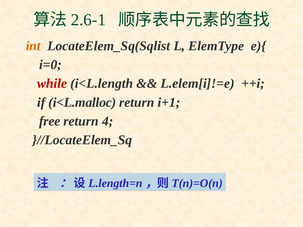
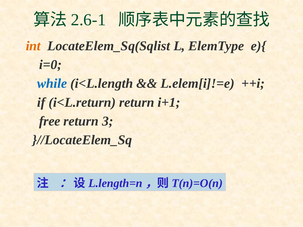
while colour: red -> blue (52, 84)
i<L.malloc: i<L.malloc -> i<L.return (82, 102)
4: 4 -> 3 (108, 121)
